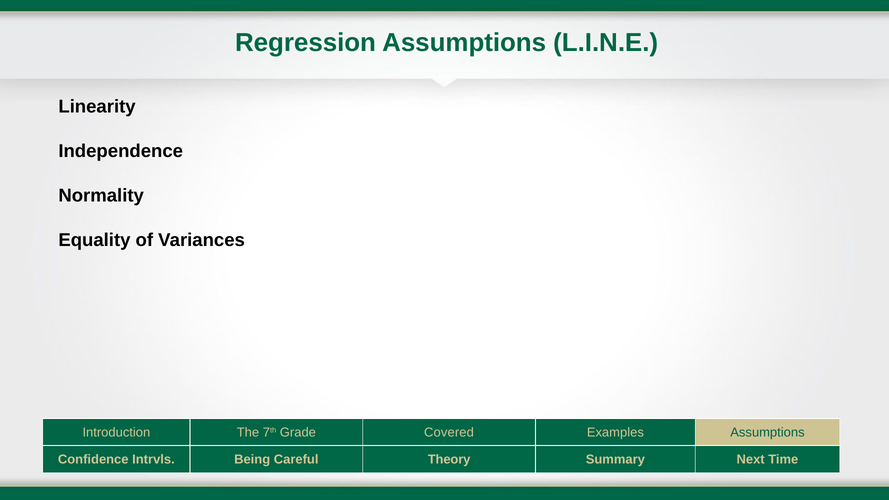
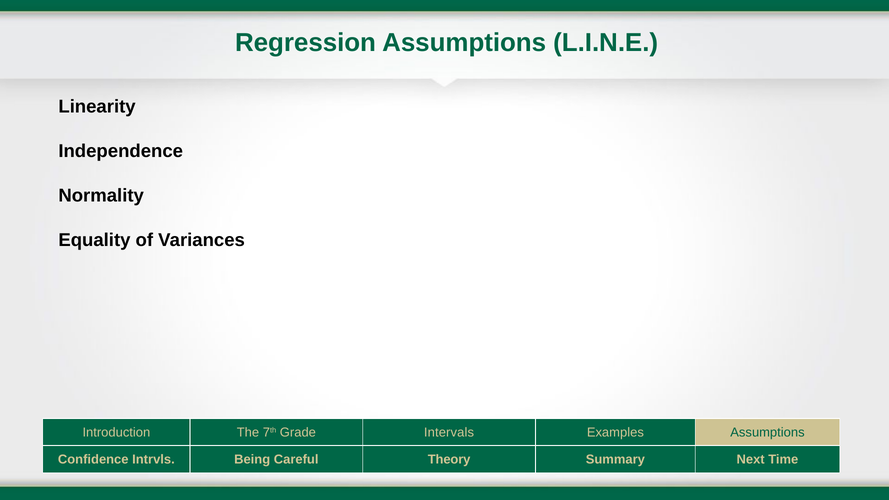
Covered: Covered -> Intervals (449, 432)
